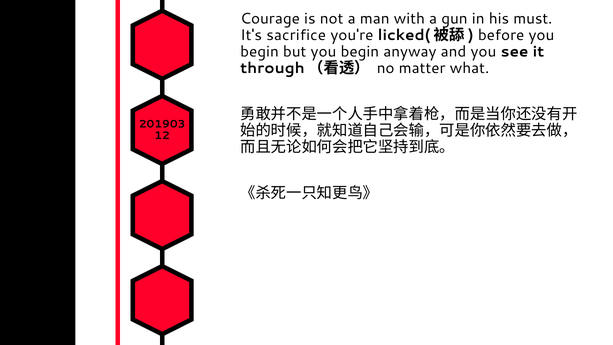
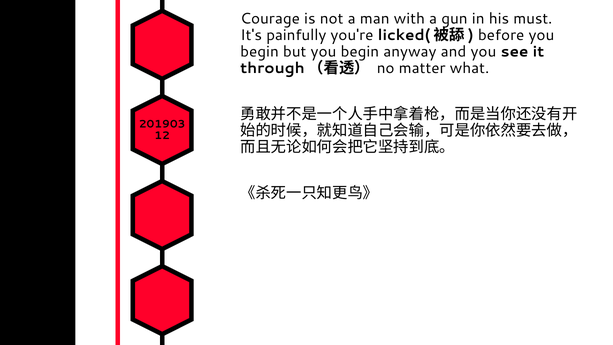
sacrifice: sacrifice -> painfully (296, 35)
